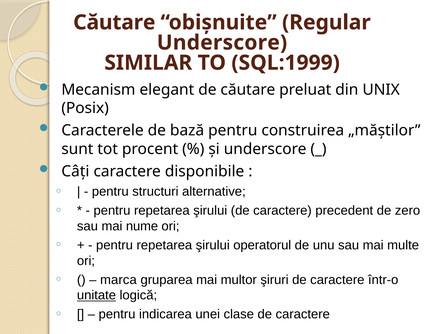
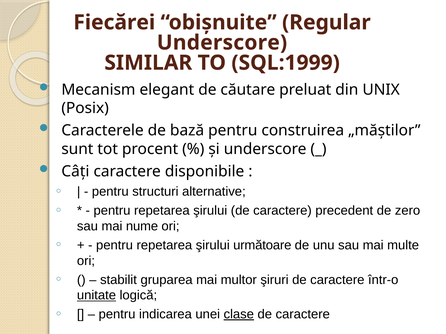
Căutare: Căutare -> Fiecărei (114, 22)
operatorul: operatorul -> următoare (262, 246)
marca: marca -> stabilit (118, 280)
clase underline: none -> present (239, 315)
